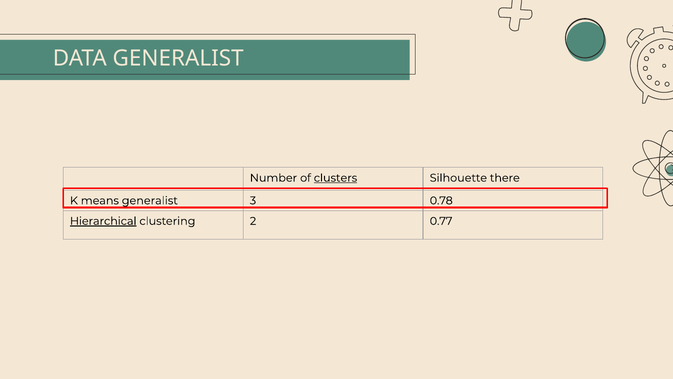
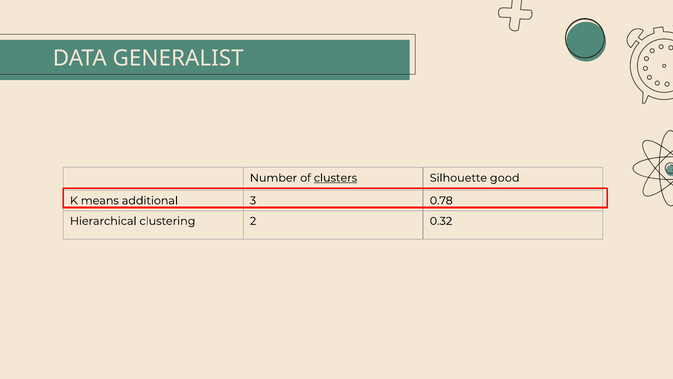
there: there -> good (505, 178)
means generalist: generalist -> additional (150, 200)
Hierarchical underline: present -> none (103, 221)
0.77: 0.77 -> 0.32 (441, 221)
